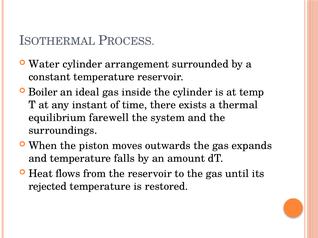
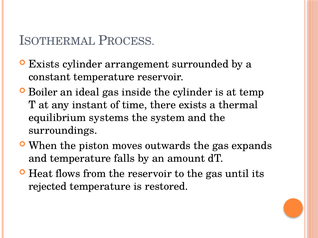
Water: Water -> Exists (44, 64)
farewell: farewell -> systems (109, 118)
